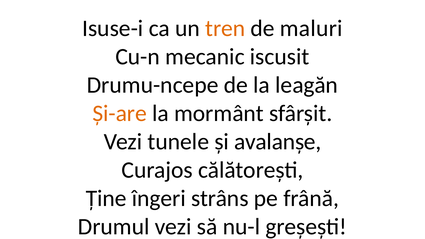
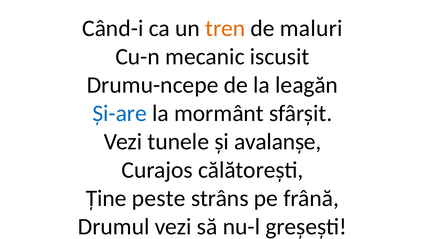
Isuse-i: Isuse-i -> Când-i (113, 28)
Și-are colour: orange -> blue (120, 113)
îngeri: îngeri -> peste (159, 198)
